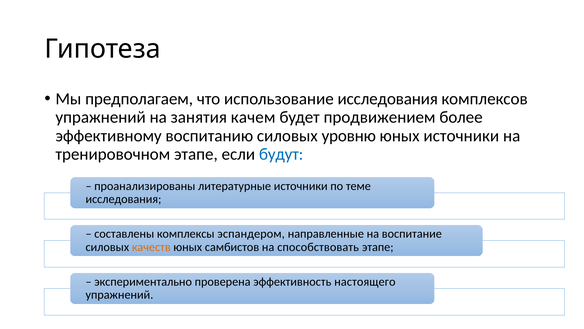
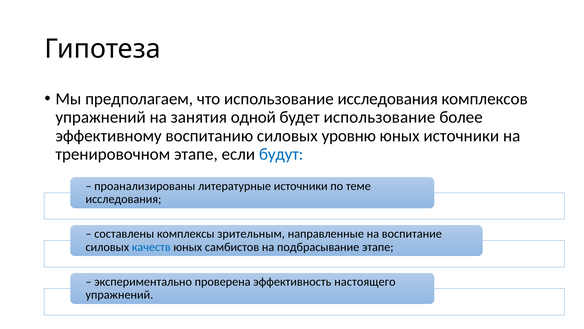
качем: качем -> одной (253, 117)
будет продвижением: продвижением -> использование (379, 117)
эспандером: эспандером -> зрительным (251, 234)
качеств colour: orange -> blue (151, 247)
способствовать: способствовать -> подбрасывание (318, 247)
